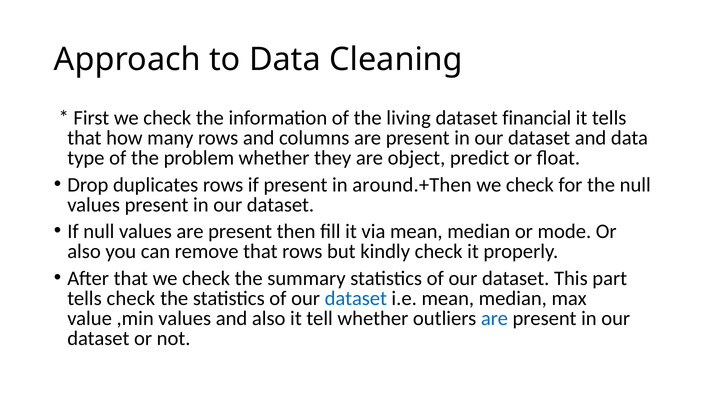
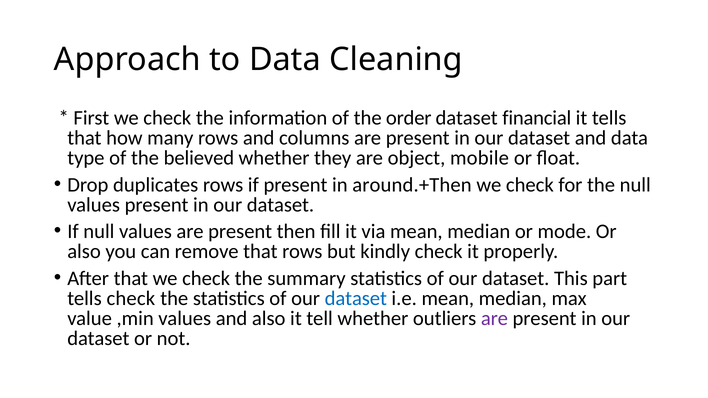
living: living -> order (409, 118)
problem: problem -> believed (199, 158)
predict: predict -> mobile (480, 158)
are colour: blue -> purple (494, 319)
